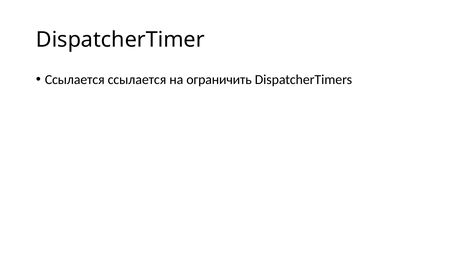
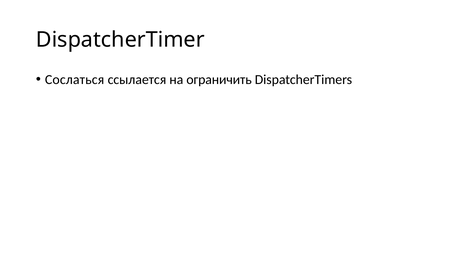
Ссылается: Ссылается -> Сослаться (75, 80)
